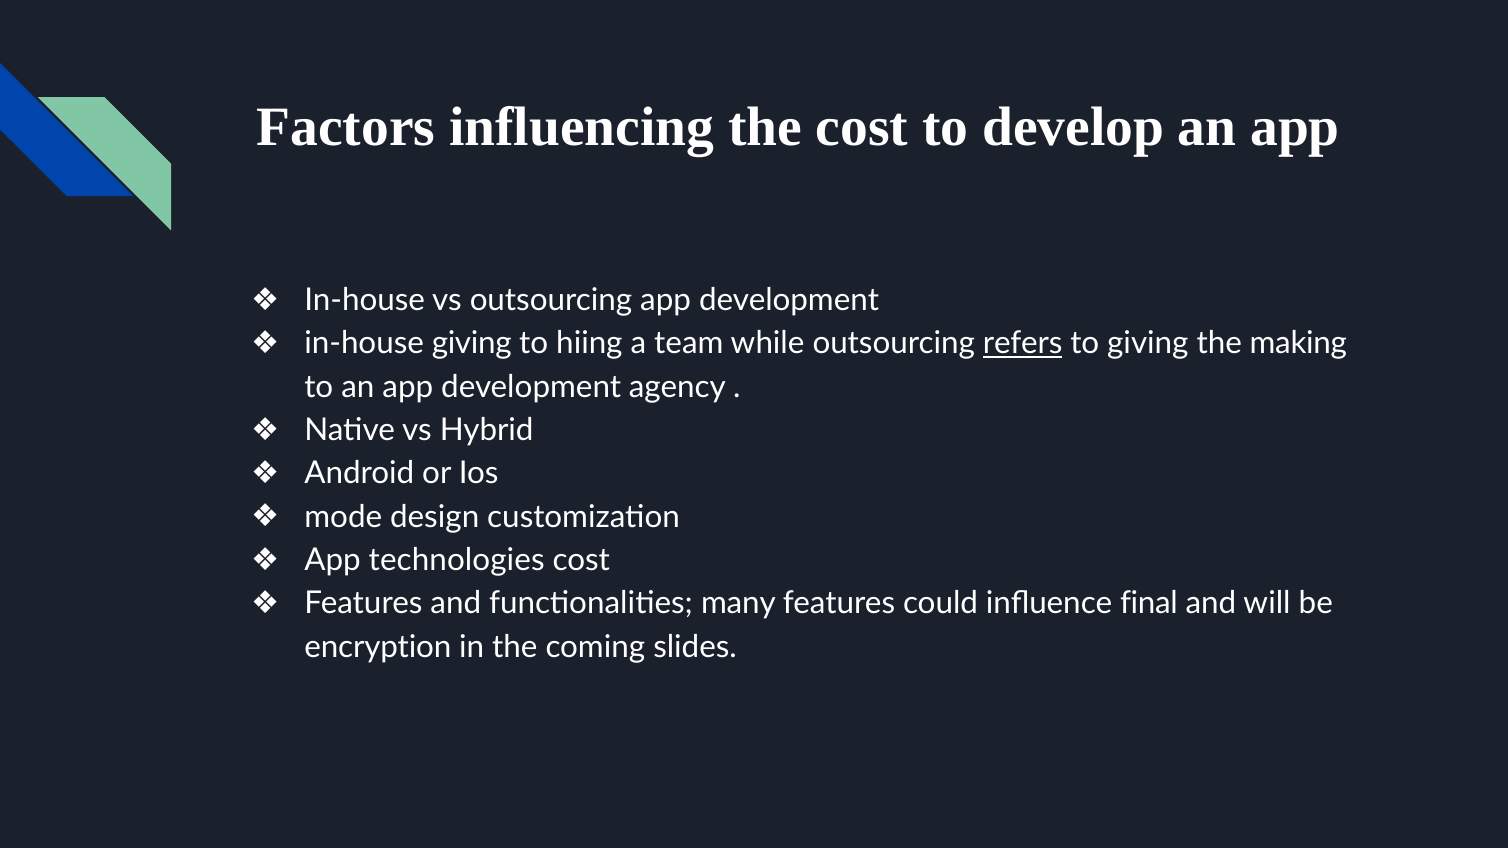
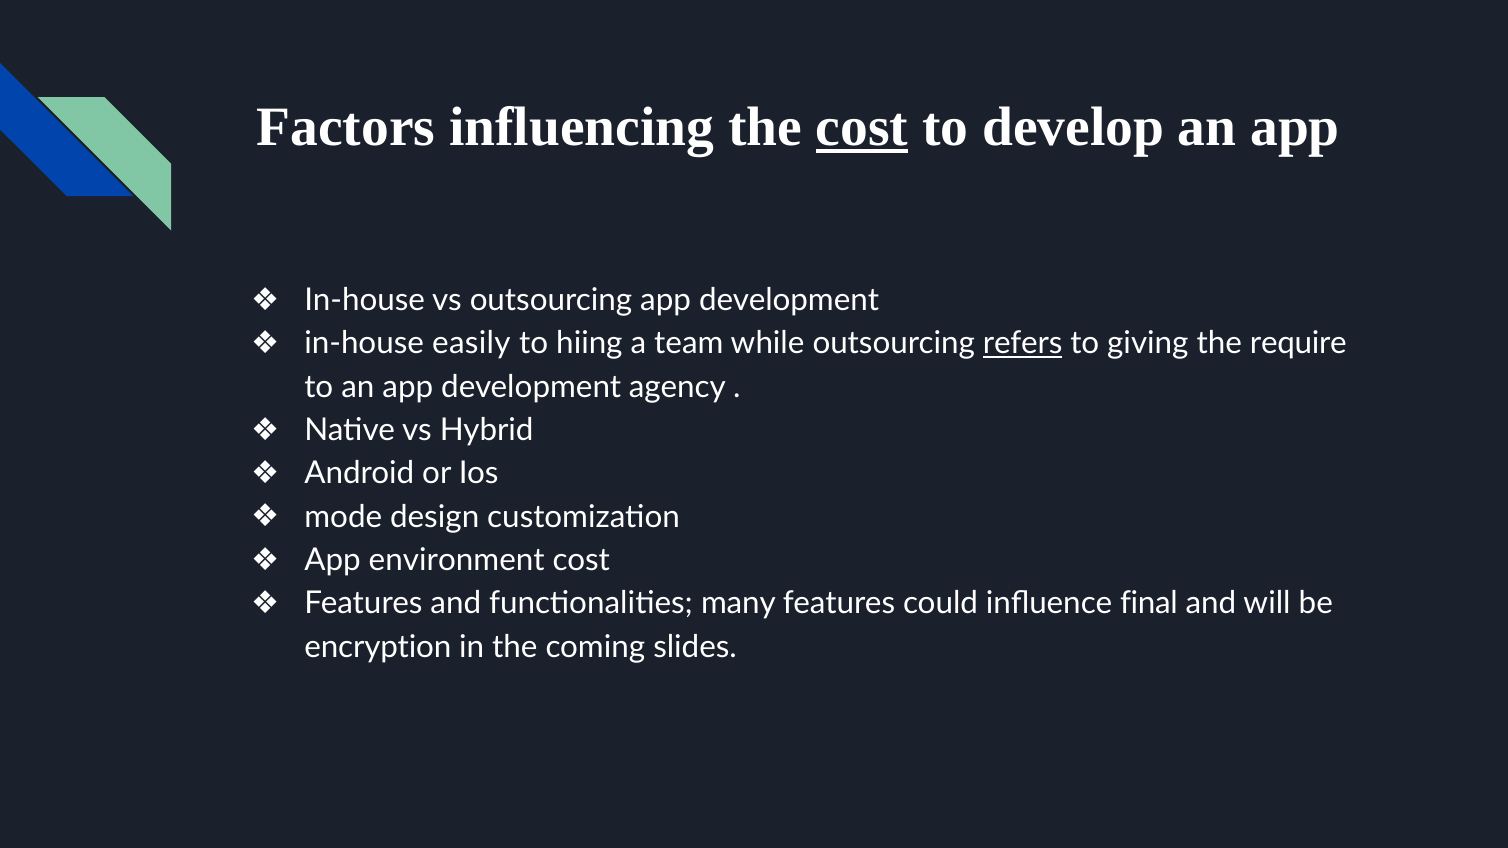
cost underline: none -> present (862, 127)
in-house giving: giving -> easily (471, 344)
making: making -> require (1298, 344)
technologies: technologies -> environment (457, 560)
